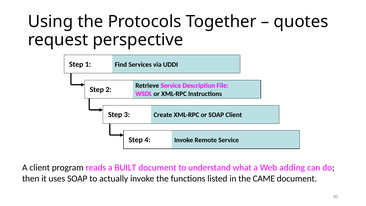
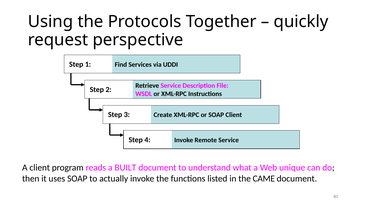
quotes: quotes -> quickly (301, 22)
adding: adding -> unique (292, 168)
